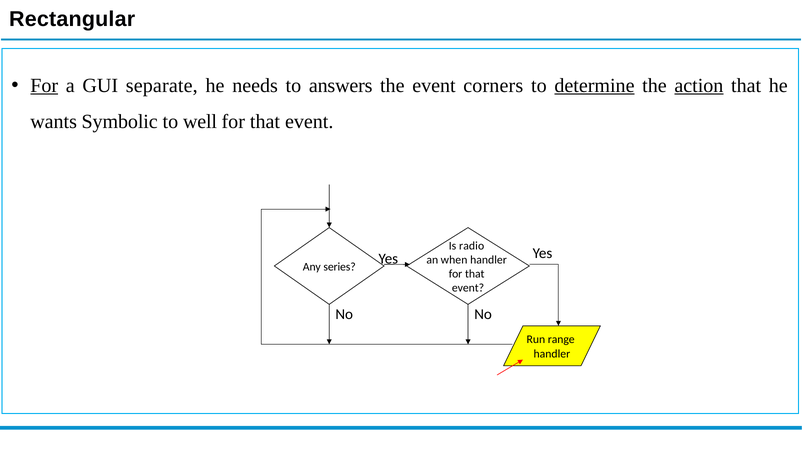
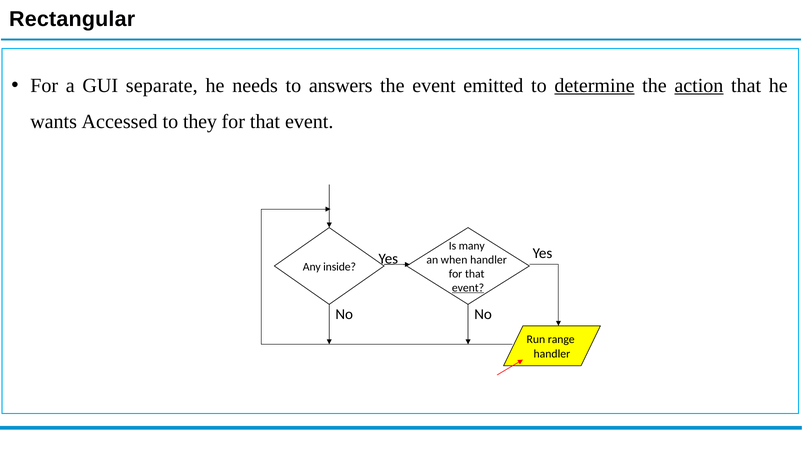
For underline: present -> none (44, 86)
corners: corners -> emitted (493, 86)
Symbolic: Symbolic -> Accessed (120, 122)
well: well -> they (200, 122)
radio: radio -> many (472, 246)
series: series -> inside (340, 267)
event underline: none -> present (468, 288)
